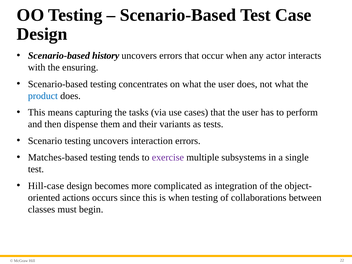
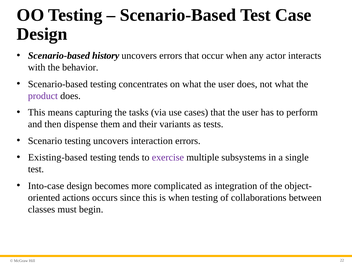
ensuring: ensuring -> behavior (80, 67)
product colour: blue -> purple (43, 96)
Matches-based: Matches-based -> Existing-based (58, 157)
Hill-case: Hill-case -> Into-case (46, 186)
